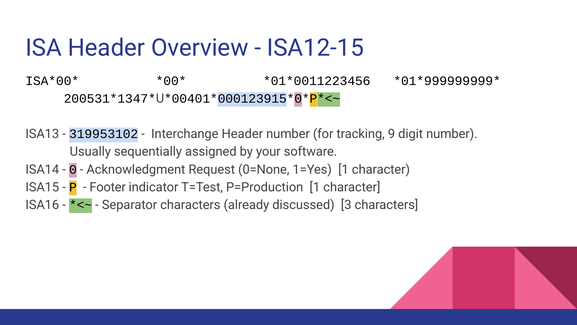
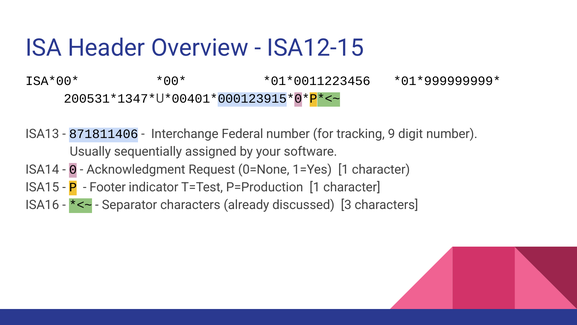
319953102: 319953102 -> 871811406 (104, 134)
Interchange Header: Header -> Federal (242, 134)
